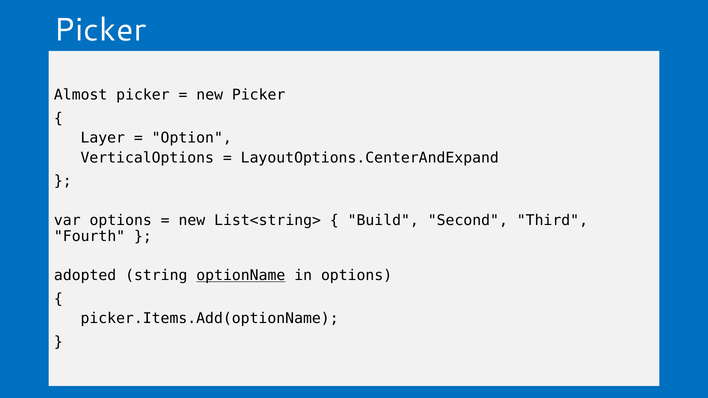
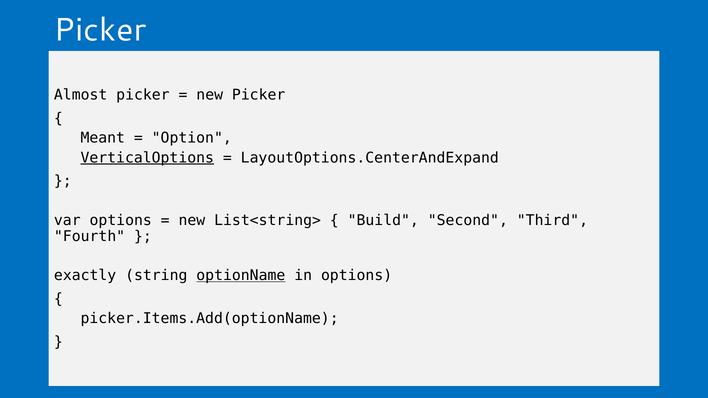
Layer: Layer -> Meant (103, 138)
VerticalOptions underline: none -> present (147, 158)
adopted: adopted -> exactly (85, 276)
